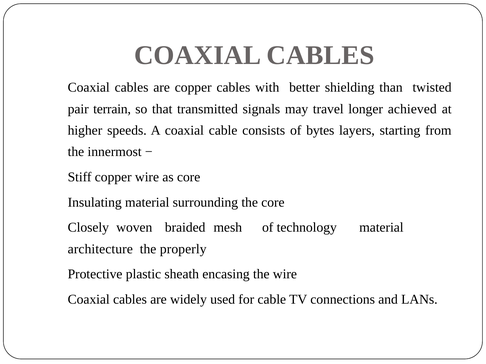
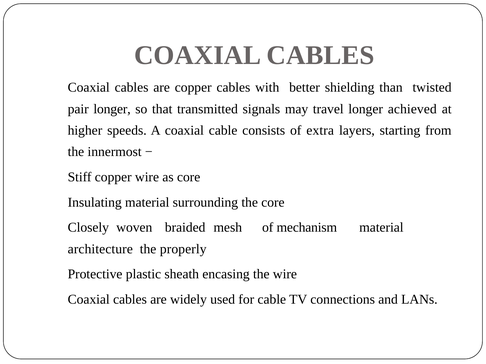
pair terrain: terrain -> longer (112, 109)
bytes: bytes -> extra (320, 130)
technology: technology -> mechanism (307, 228)
